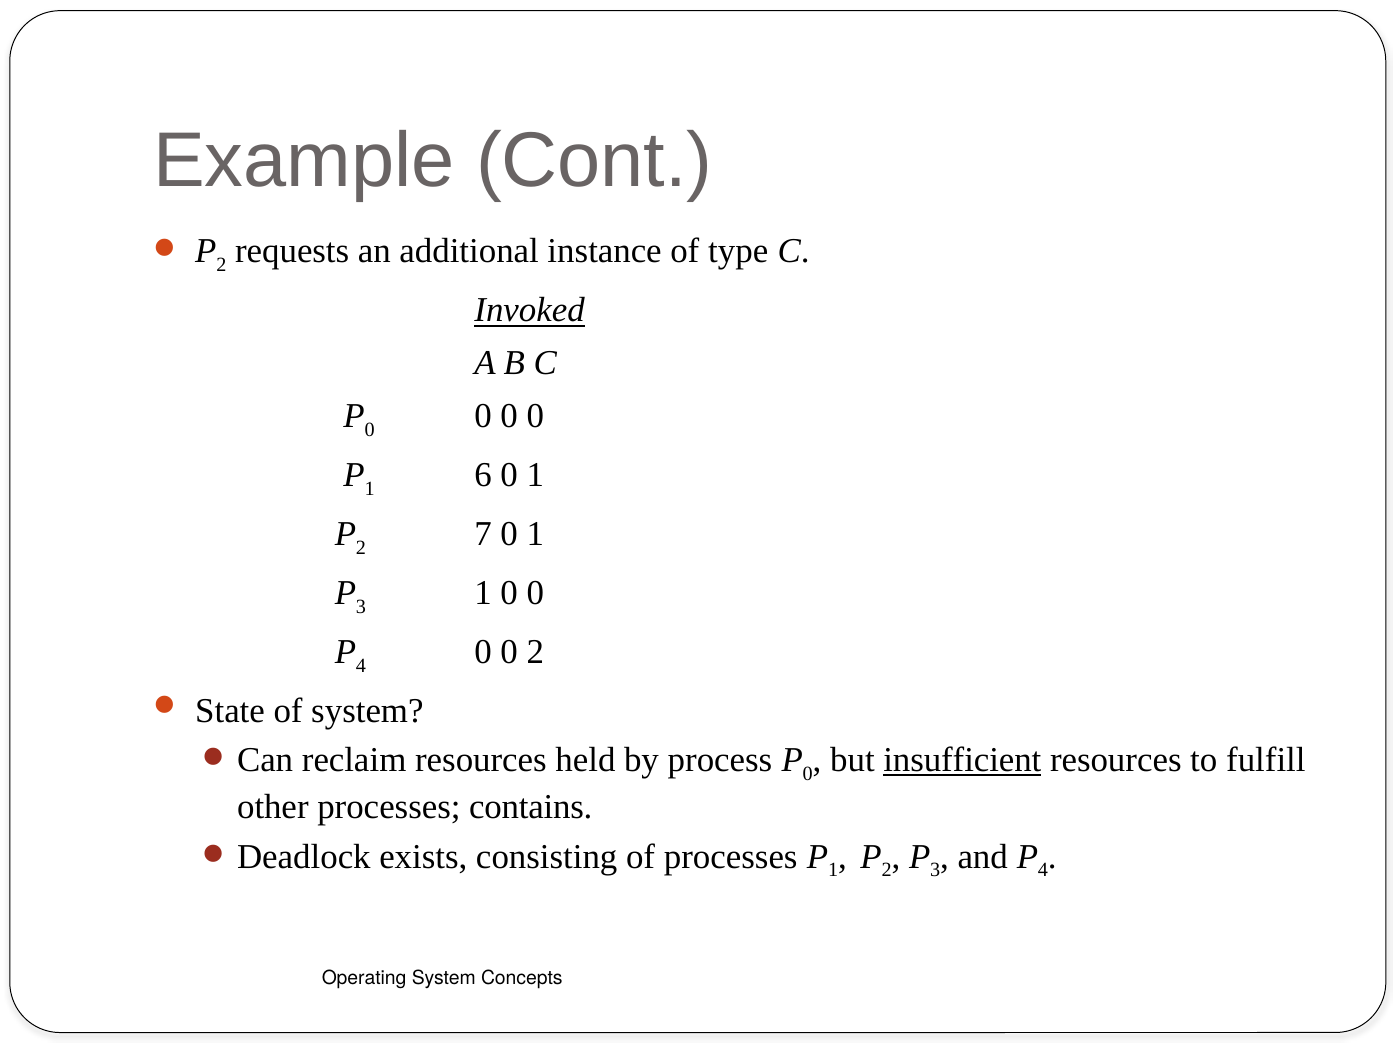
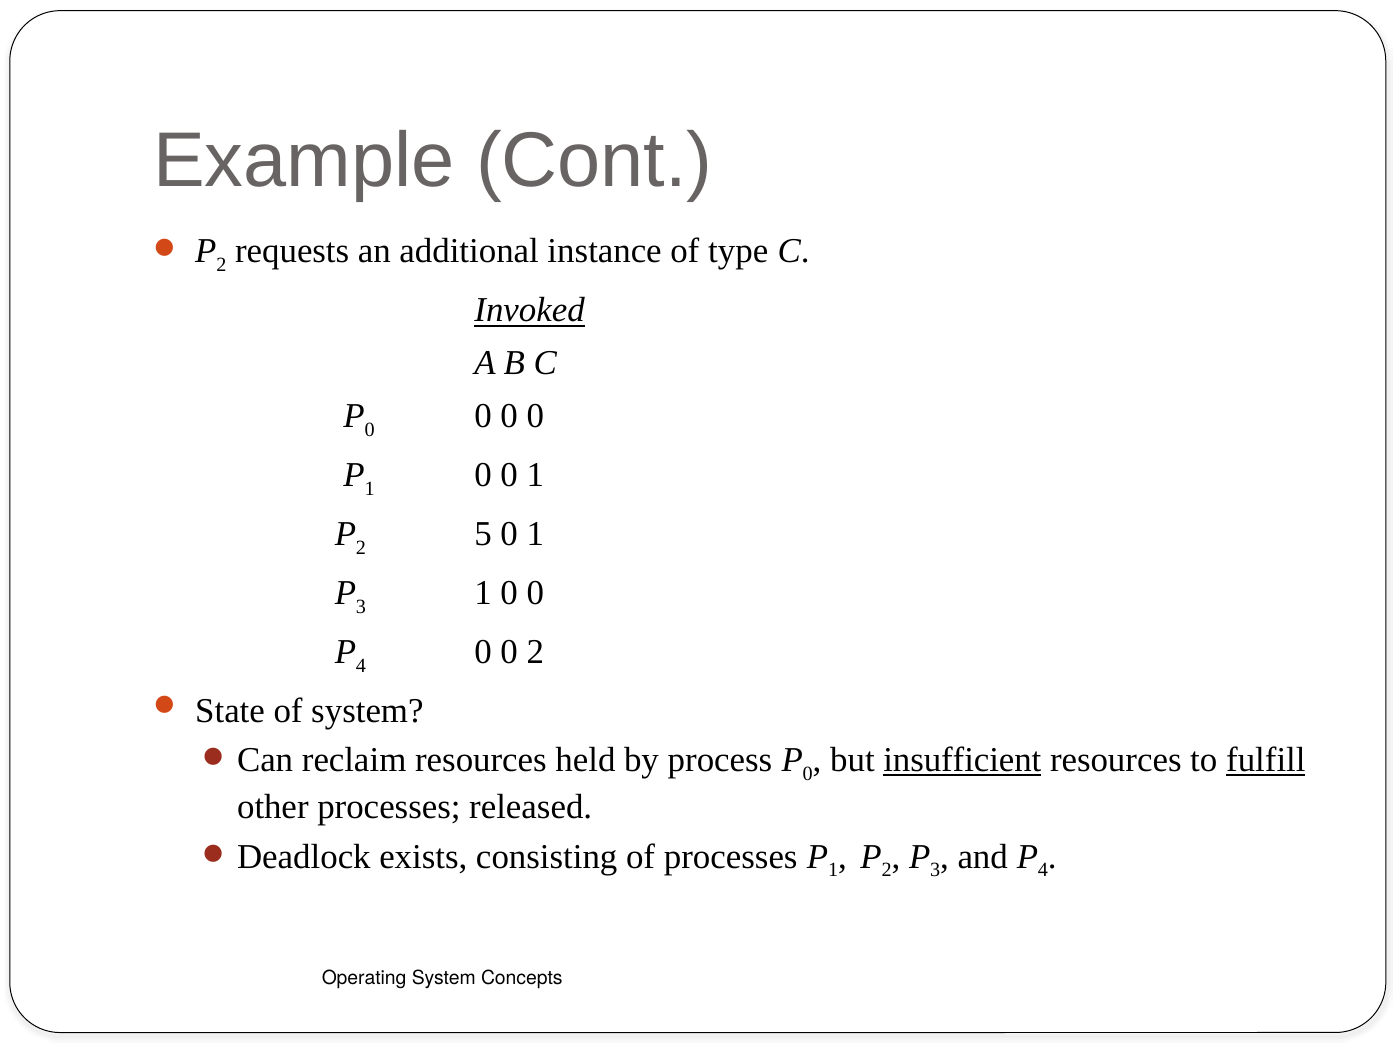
6: 6 -> 0 (483, 475)
7: 7 -> 5 (483, 534)
fulfill underline: none -> present (1266, 760)
contains: contains -> released (531, 807)
